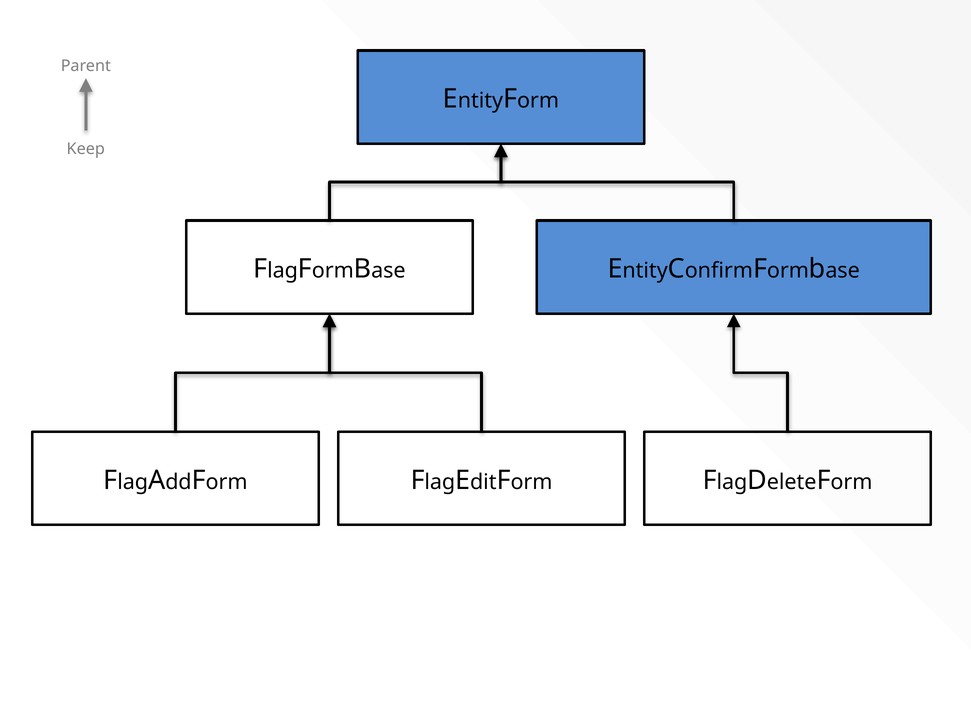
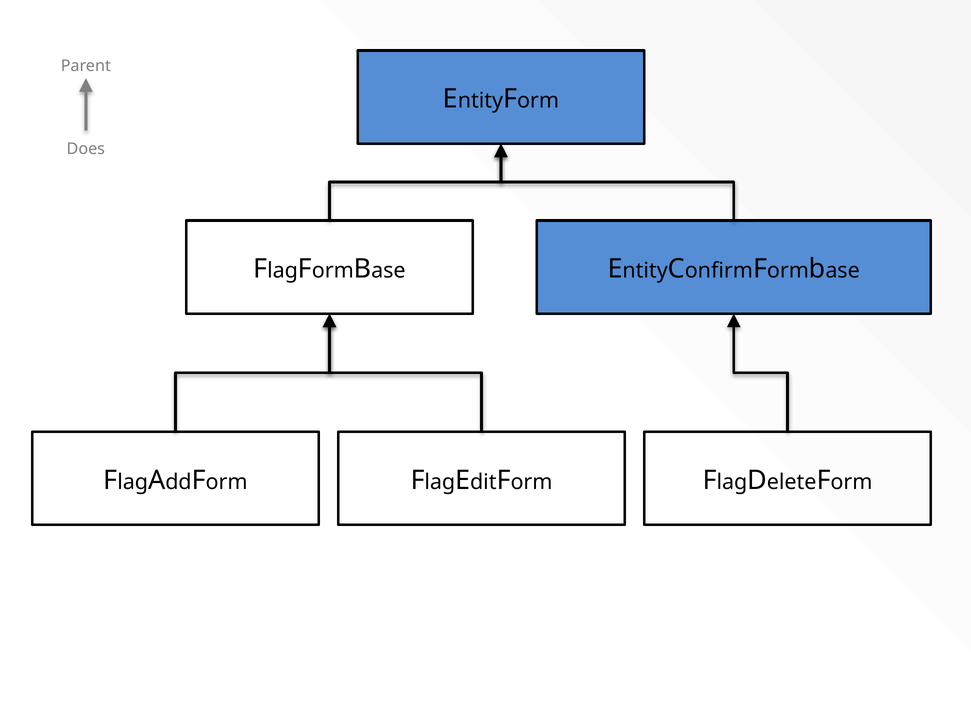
Keep: Keep -> Does (86, 149)
